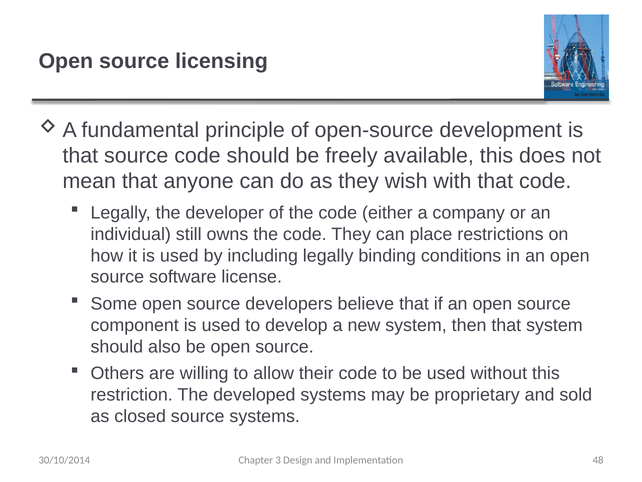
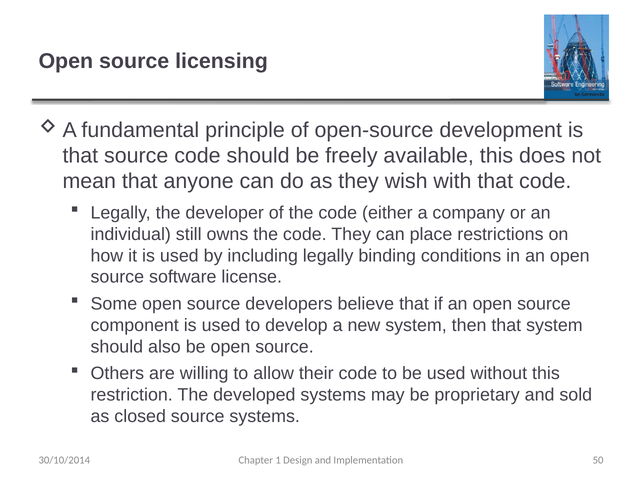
3: 3 -> 1 (278, 460)
48: 48 -> 50 (598, 460)
